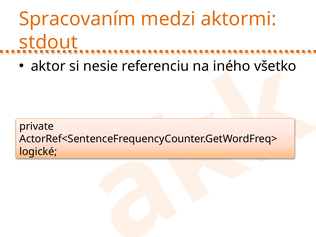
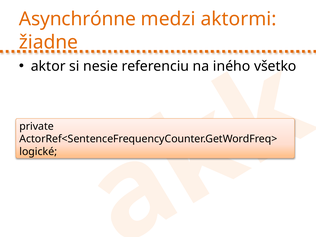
Spracovaním: Spracovaním -> Asynchrónne (77, 19)
stdout: stdout -> žiadne (49, 42)
